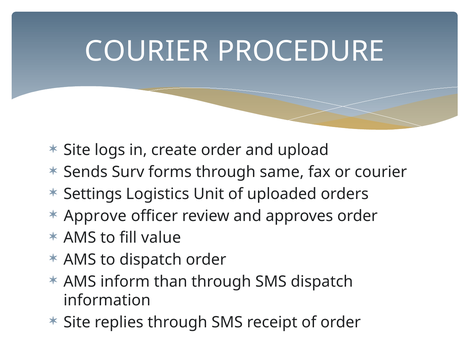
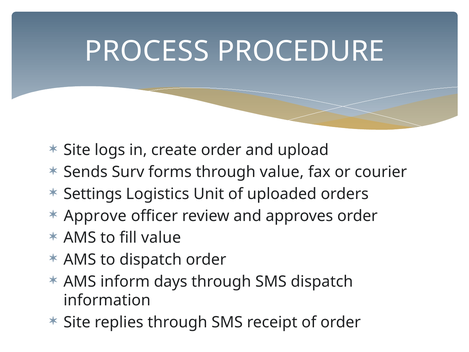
COURIER: COURIER -> PROCESS (147, 51)
through same: same -> value (282, 172)
than: than -> days (171, 281)
